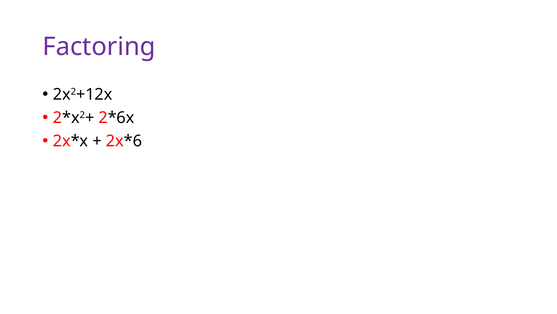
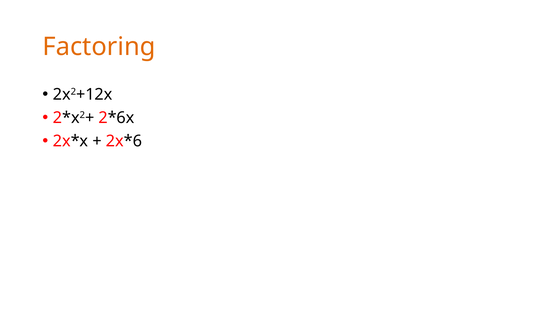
Factoring colour: purple -> orange (99, 47)
